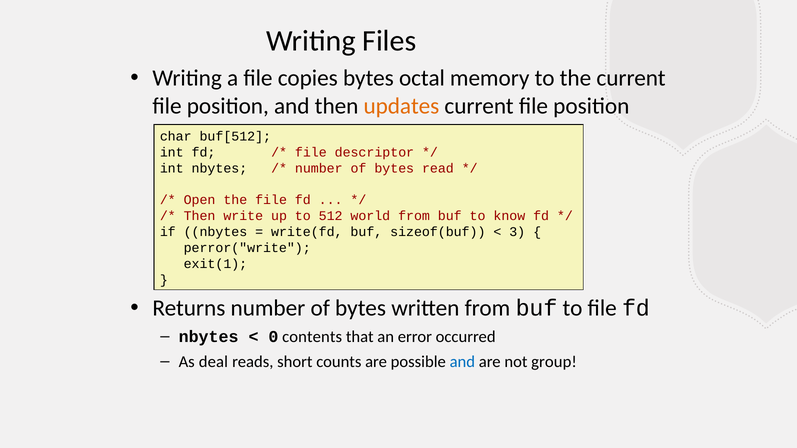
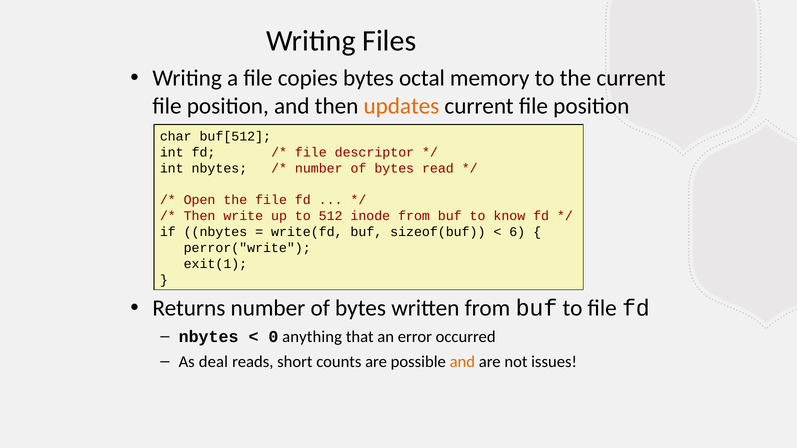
world: world -> inode (370, 216)
3: 3 -> 6 (517, 232)
contents: contents -> anything (312, 337)
and colour: blue -> orange (462, 362)
group: group -> issues (554, 362)
